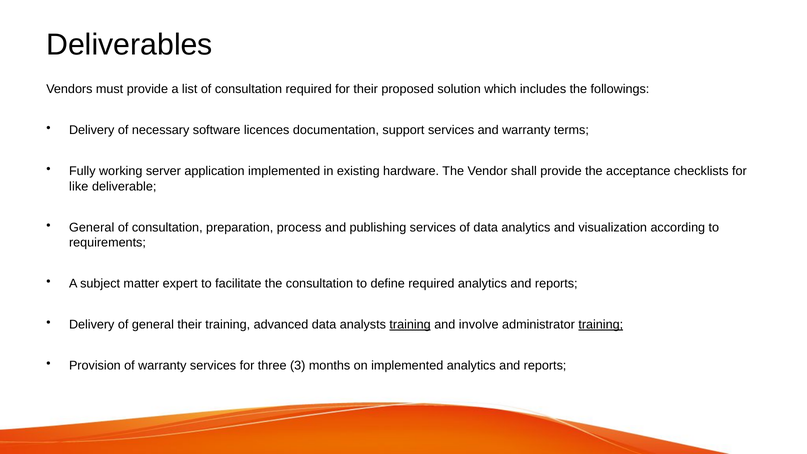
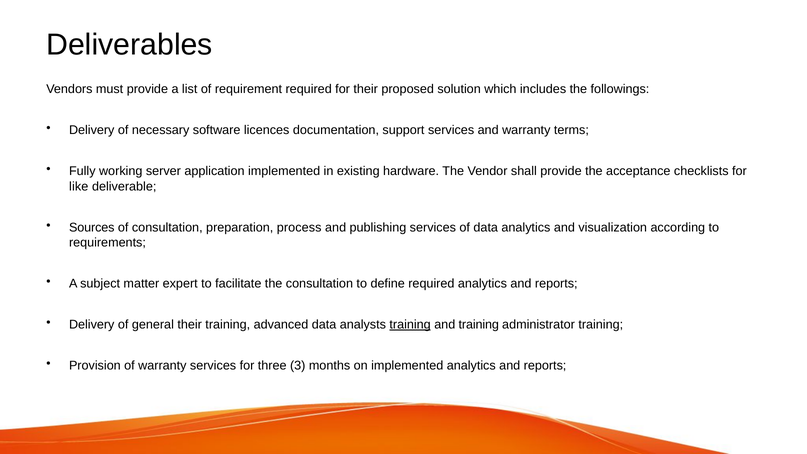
list of consultation: consultation -> requirement (248, 89)
General: General -> Sources (92, 227)
and involve: involve -> training (479, 325)
training underline: present -> none (601, 325)
